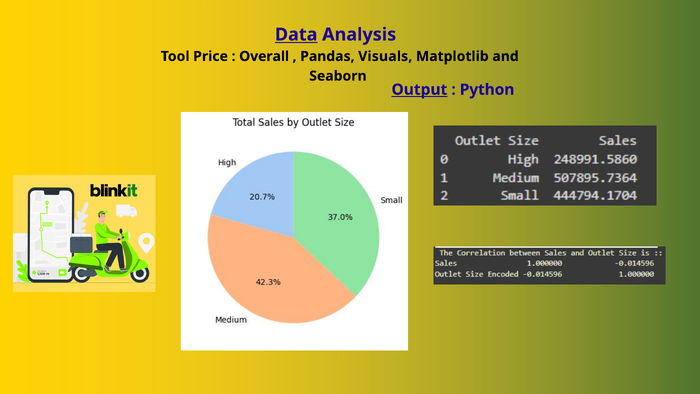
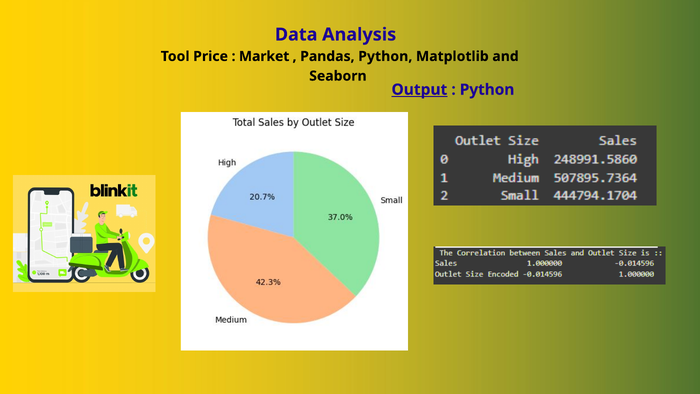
Data underline: present -> none (296, 35)
Overall: Overall -> Market (264, 56)
Pandas Visuals: Visuals -> Python (385, 56)
